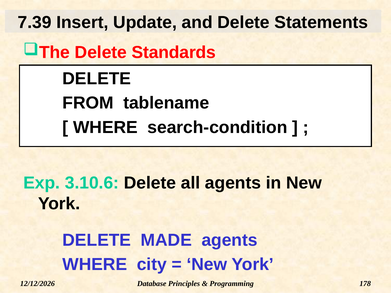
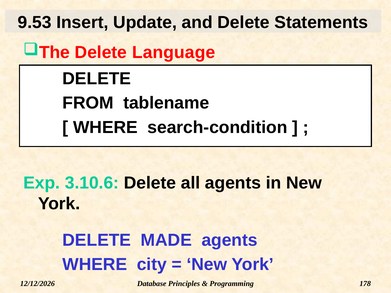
7.39: 7.39 -> 9.53 (35, 22)
Standards: Standards -> Language (174, 52)
